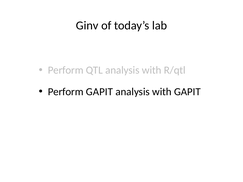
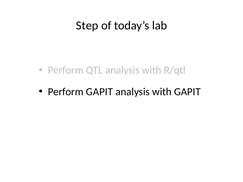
Ginv: Ginv -> Step (87, 26)
